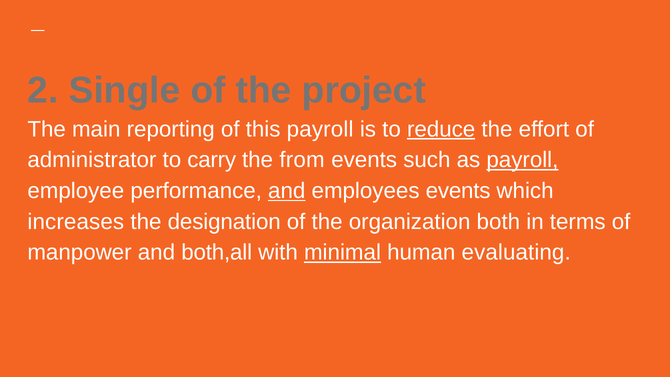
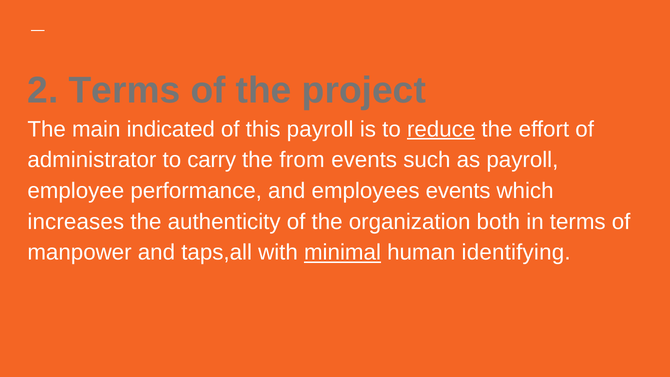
2 Single: Single -> Terms (124, 90)
reporting: reporting -> indicated (171, 129)
payroll underline: present -> none (522, 160)
and underline: present -> none (287, 191)
designation: designation -> authenticity (224, 222)
both,all: both,all -> taps,all (217, 252)
evaluating: evaluating -> identifying (516, 252)
